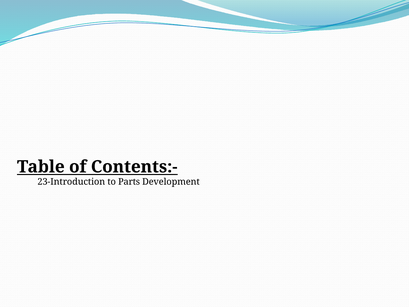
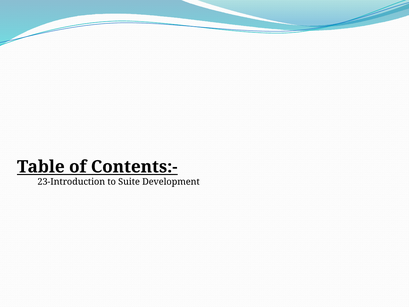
Parts: Parts -> Suite (129, 182)
